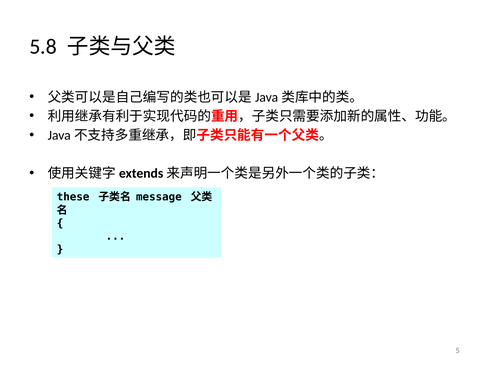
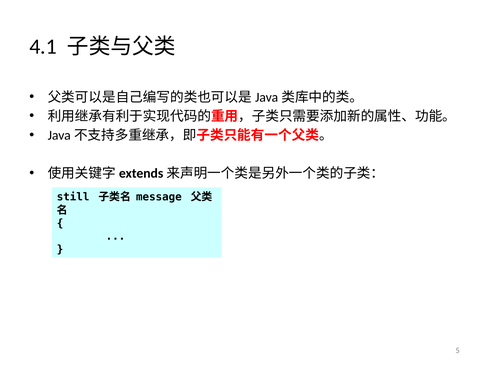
5.8: 5.8 -> 4.1 (43, 47)
these: these -> still (73, 197)
